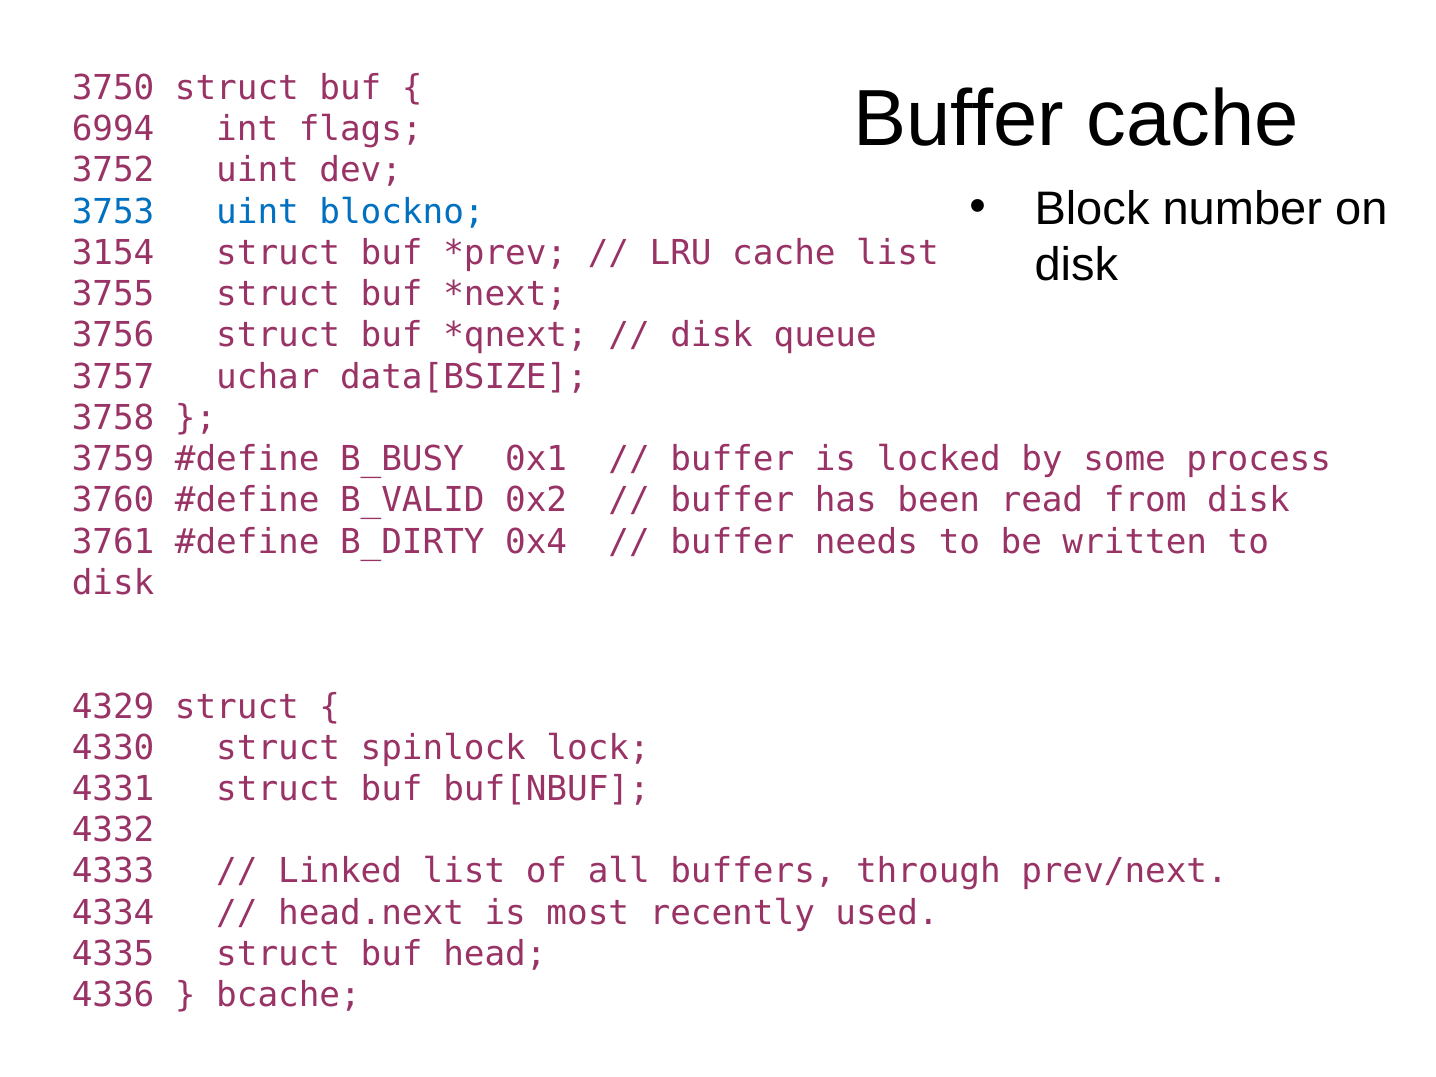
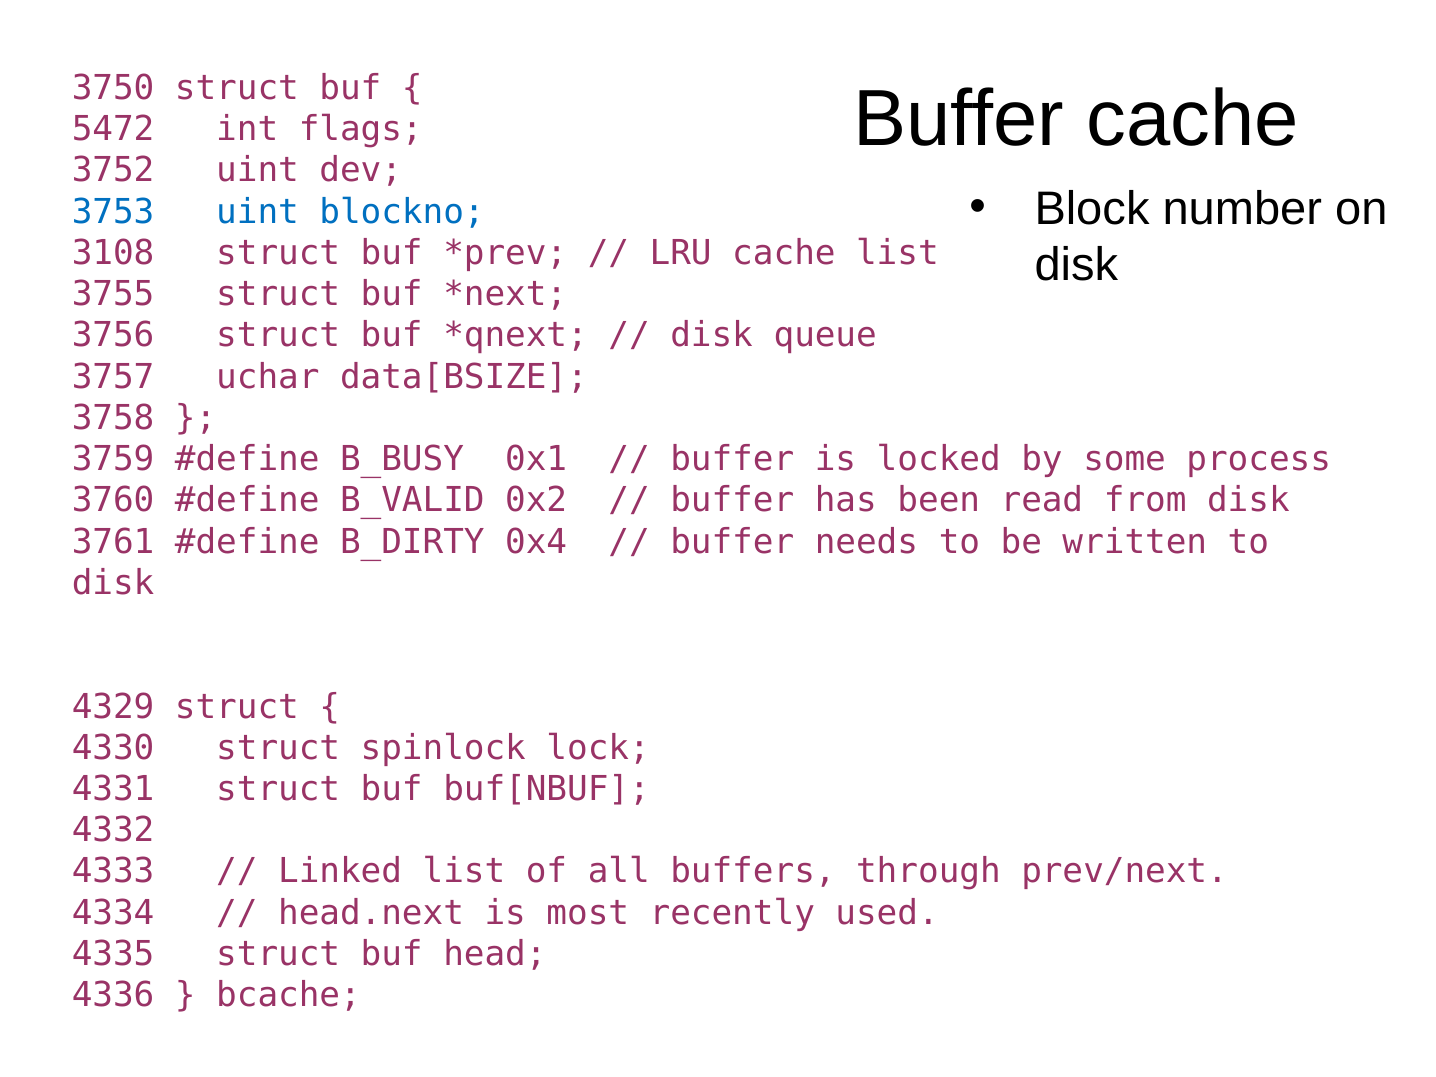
6994: 6994 -> 5472 (113, 129)
3154: 3154 -> 3108 (113, 253)
